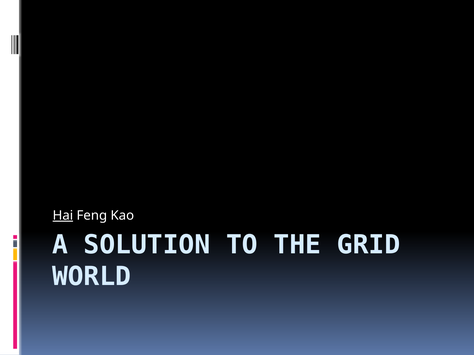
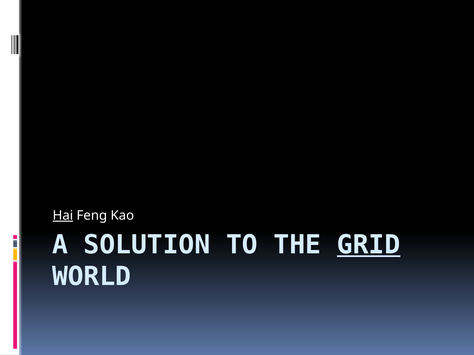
GRID underline: none -> present (369, 245)
